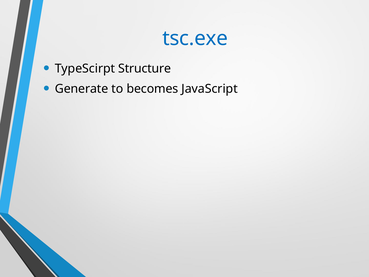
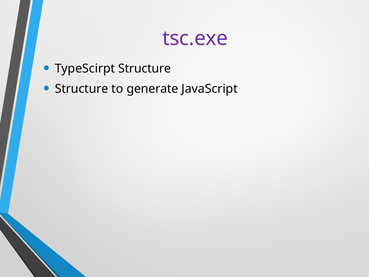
tsc.exe colour: blue -> purple (195, 38)
Generate: Generate -> Structure (82, 89)
becomes: becomes -> generate (152, 89)
